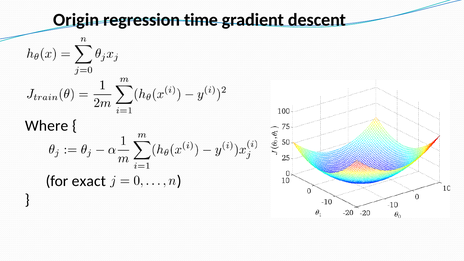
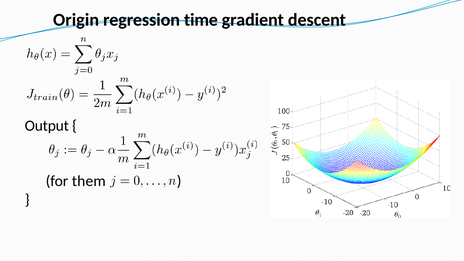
Where: Where -> Output (47, 126)
exact: exact -> them (89, 181)
